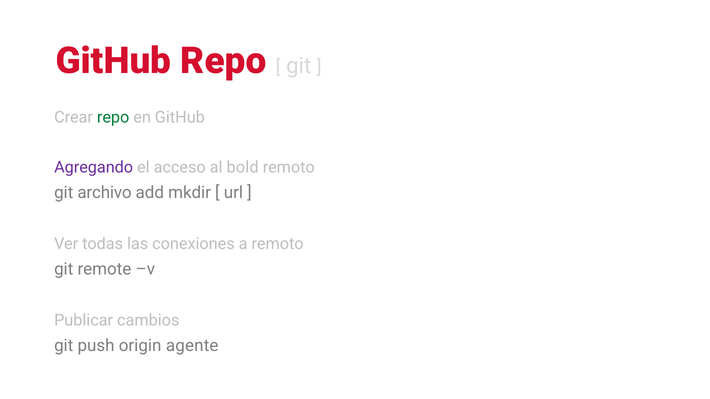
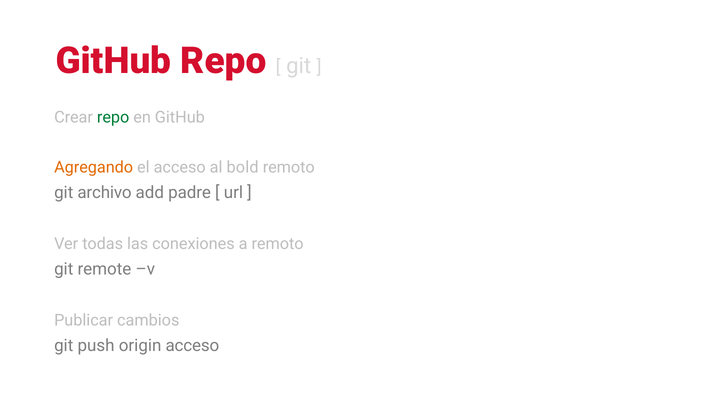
Agregando colour: purple -> orange (94, 168)
mkdir: mkdir -> padre (190, 193)
origin agente: agente -> acceso (192, 346)
